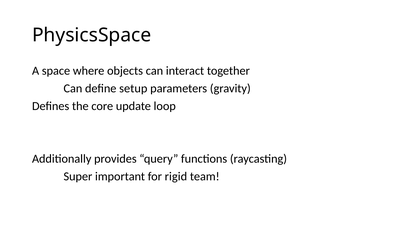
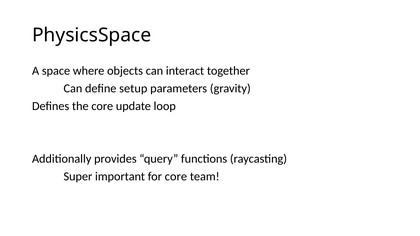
for rigid: rigid -> core (176, 177)
